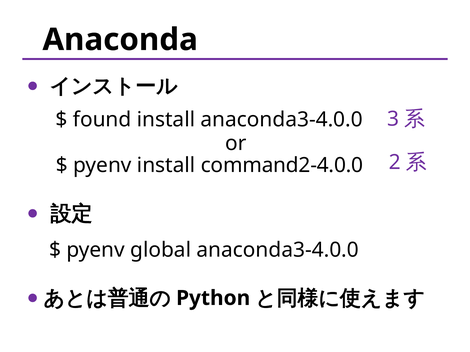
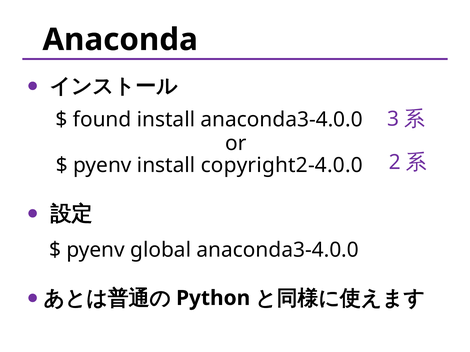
command2-4.0.0: command2-4.0.0 -> copyright2-4.0.0 (282, 166)
